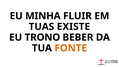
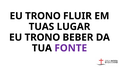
MINHA: MINHA -> TRONO (43, 16)
EXISTE: EXISTE -> LUGAR (73, 27)
FONTE colour: orange -> purple (71, 48)
